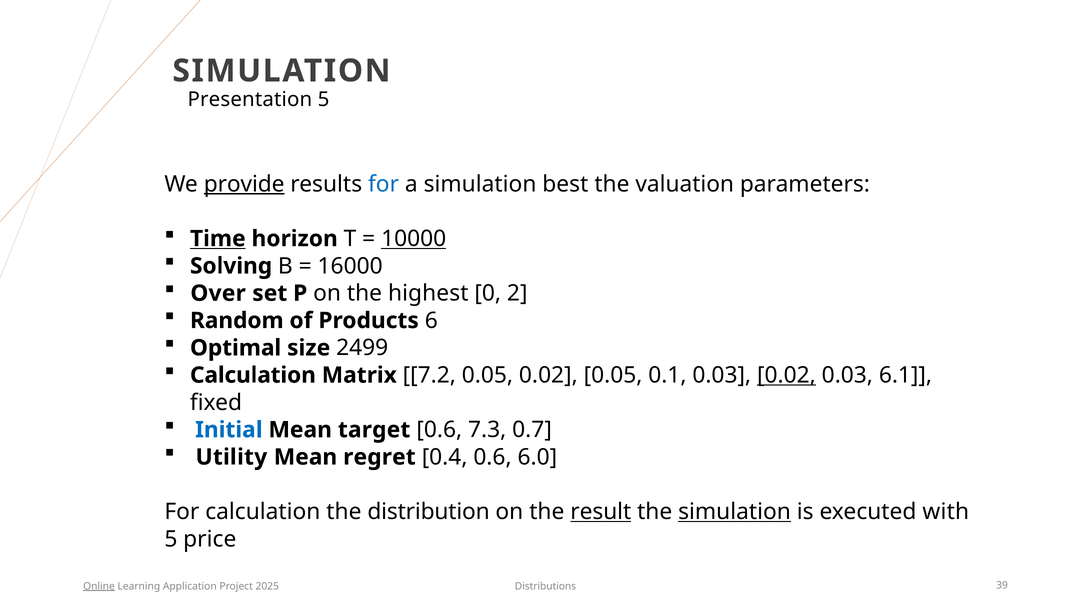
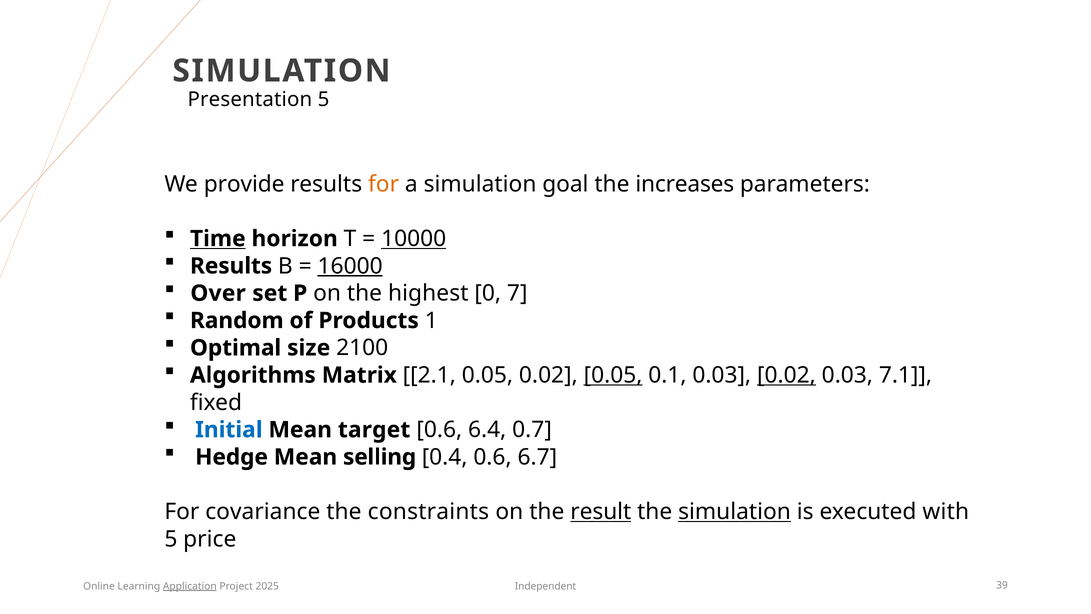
provide underline: present -> none (244, 184)
for colour: blue -> orange (384, 184)
best: best -> goal (565, 184)
valuation: valuation -> increases (685, 184)
Solving: Solving -> Results (231, 266)
16000 underline: none -> present (350, 266)
2: 2 -> 7 (517, 293)
6: 6 -> 1 (431, 320)
2499: 2499 -> 2100 (362, 348)
Calculation: Calculation -> Algorithms (253, 375)
7.2: 7.2 -> 2.1 (429, 375)
0.05 underline: none -> present (613, 375)
6.1: 6.1 -> 7.1 (905, 375)
7.3: 7.3 -> 6.4 (487, 430)
Utility: Utility -> Hedge (232, 457)
regret: regret -> selling (380, 457)
6.0: 6.0 -> 6.7 (537, 457)
For calculation: calculation -> covariance (263, 511)
distribution: distribution -> constraints (428, 511)
Online underline: present -> none (99, 586)
Application underline: none -> present (190, 586)
Distributions: Distributions -> Independent (545, 586)
